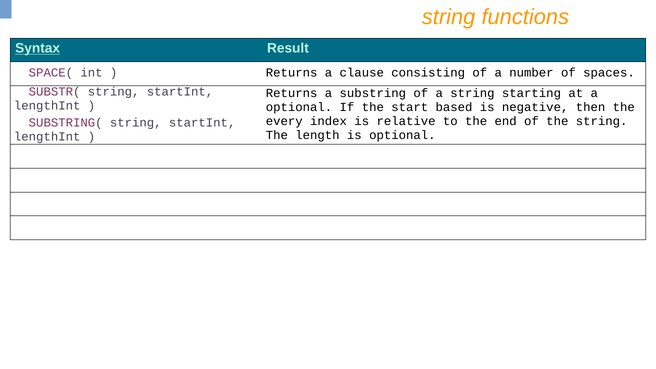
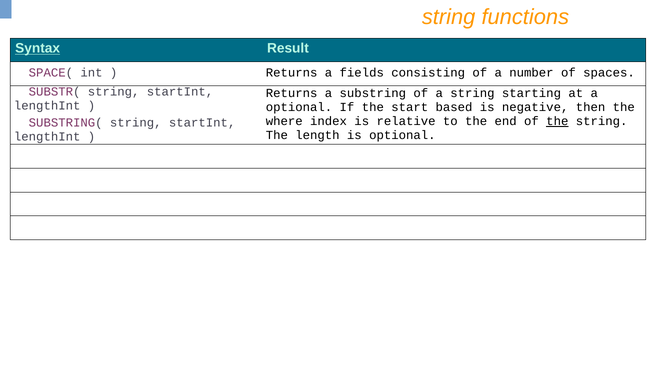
clause: clause -> fields (362, 73)
every: every -> where (284, 121)
the underline: none -> present (557, 121)
